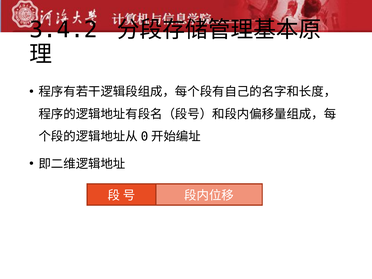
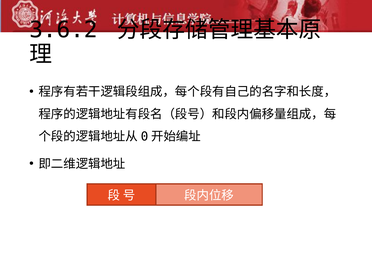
3.4.2: 3.4.2 -> 3.6.2 (63, 30)
